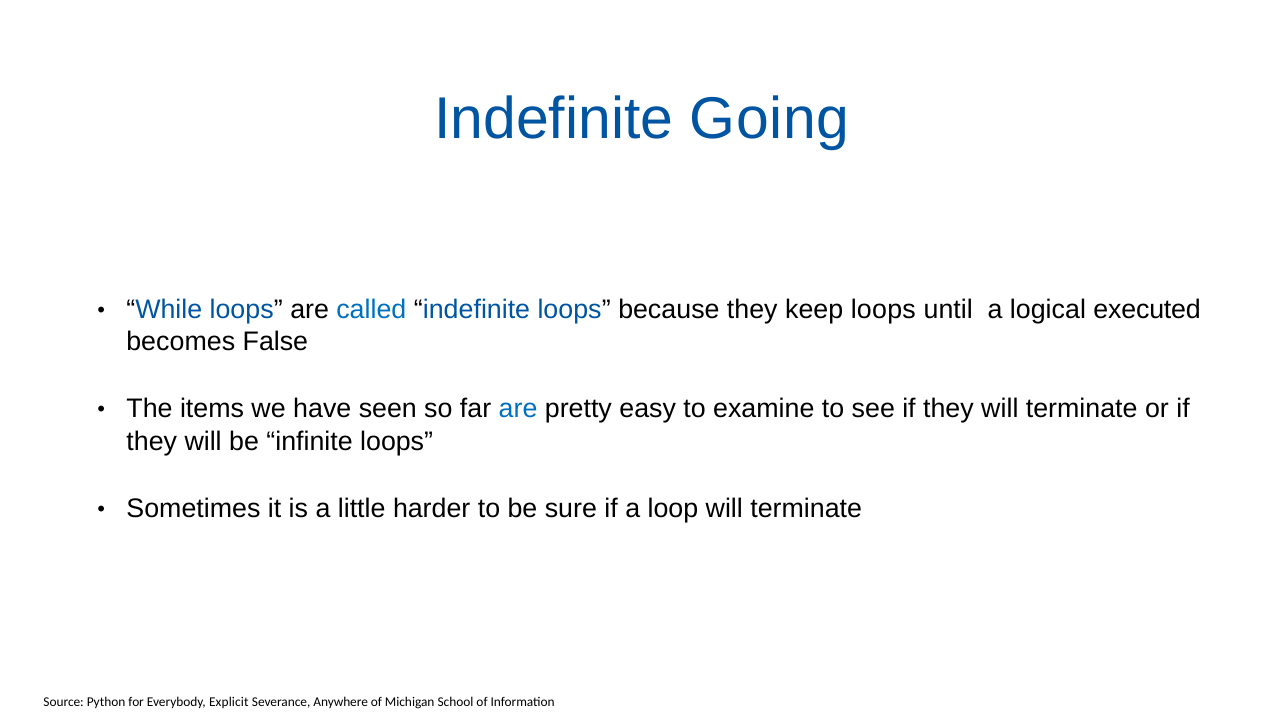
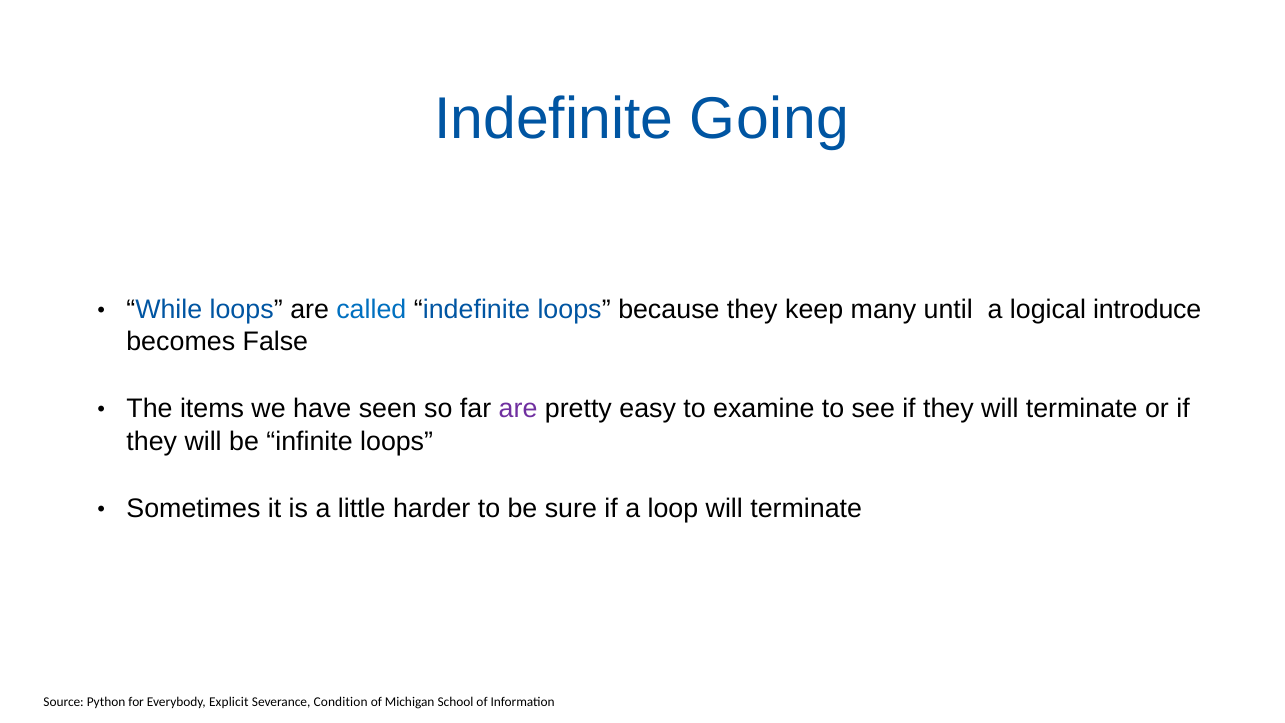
keep loops: loops -> many (883, 310)
executed: executed -> introduce (1147, 310)
are colour: blue -> purple (518, 409)
Anywhere: Anywhere -> Condition (341, 702)
